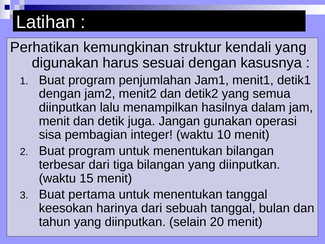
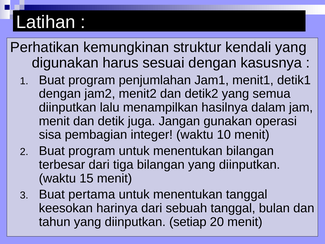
selain: selain -> setiap (188, 222)
